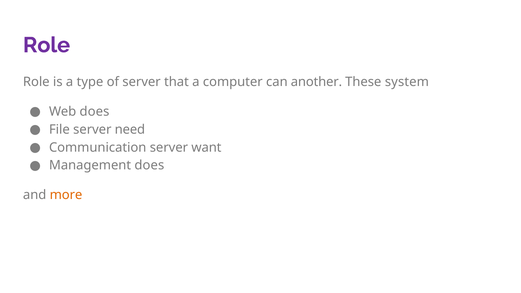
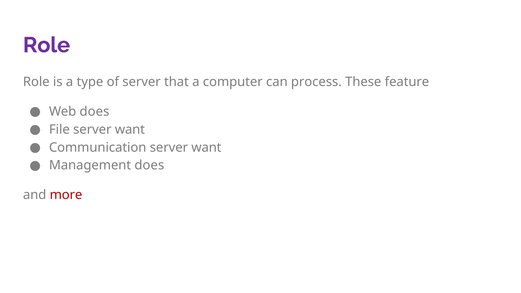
another: another -> process (316, 82)
system: system -> feature (407, 82)
File server need: need -> want (130, 129)
more colour: orange -> red (66, 195)
